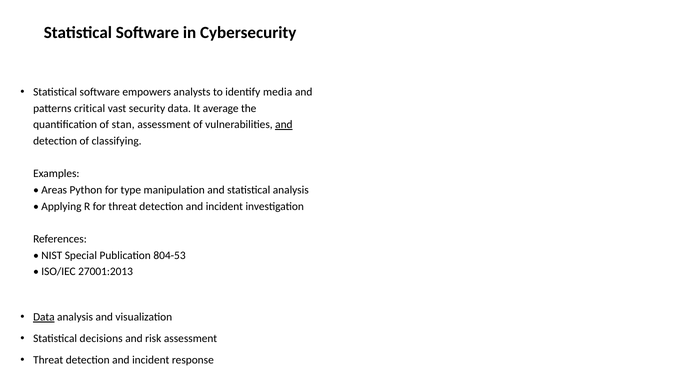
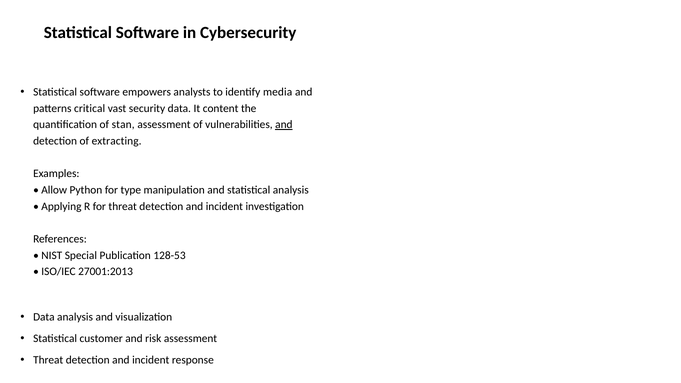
average: average -> content (221, 108)
classifying: classifying -> extracting (117, 141)
Areas: Areas -> Allow (54, 190)
804-53: 804-53 -> 128-53 (170, 255)
Data underline: present -> none (44, 317)
decisions: decisions -> customer (101, 339)
